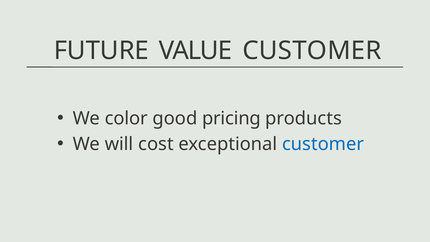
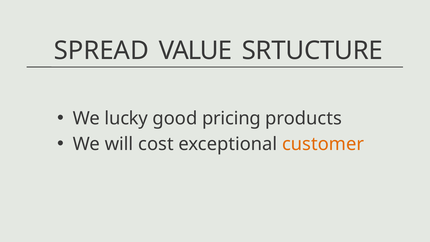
FUTURE: FUTURE -> SPREAD (101, 51)
VALUE CUSTOMER: CUSTOMER -> SRTUCTURE (312, 51)
color: color -> lucky (126, 118)
customer colour: blue -> orange (323, 144)
